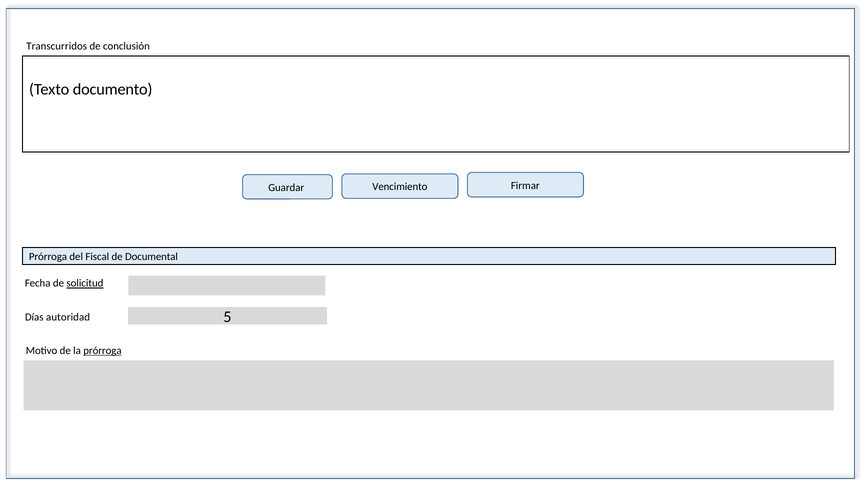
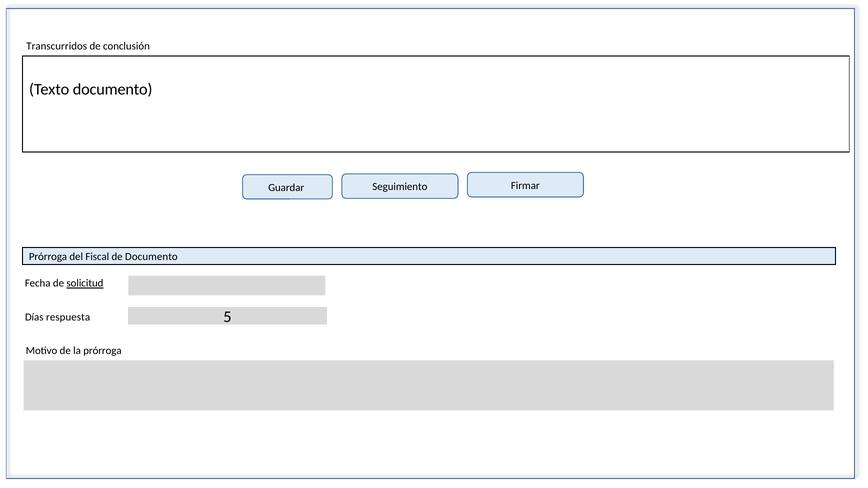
Vencimiento: Vencimiento -> Seguimiento (400, 187)
de Documental: Documental -> Documento (151, 257)
autoridad: autoridad -> respuesta (68, 317)
prórroga underline: present -> none (102, 351)
